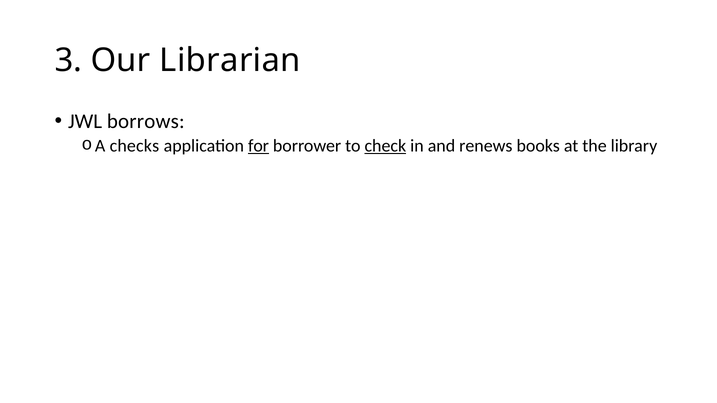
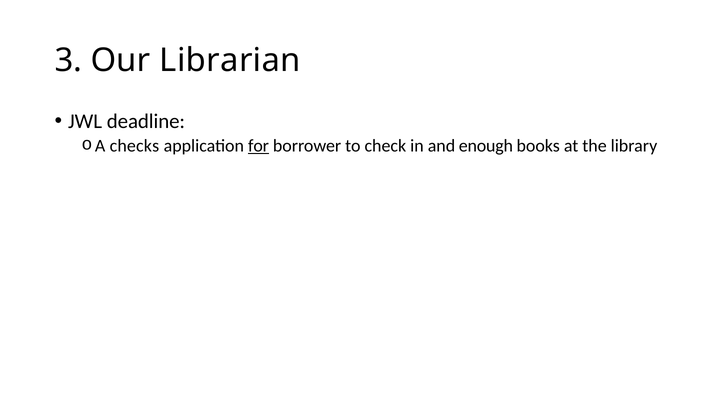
borrows: borrows -> deadline (146, 121)
check underline: present -> none (385, 146)
renews: renews -> enough (486, 146)
